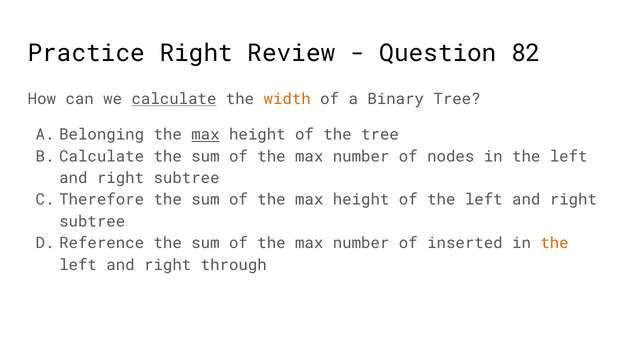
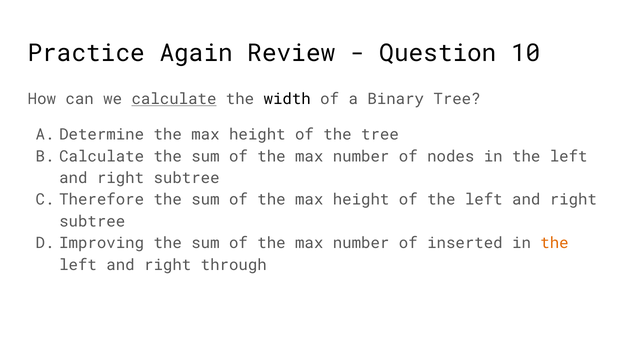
Practice Right: Right -> Again (196, 53)
82: 82 -> 10 (526, 53)
width colour: orange -> black (287, 99)
Belonging: Belonging -> Determine (102, 135)
max underline: present -> none (205, 135)
Reference: Reference -> Improving (102, 243)
